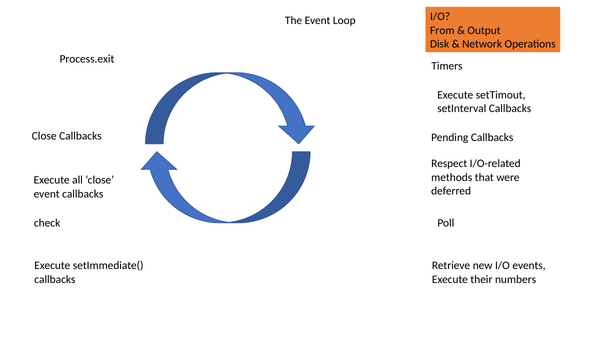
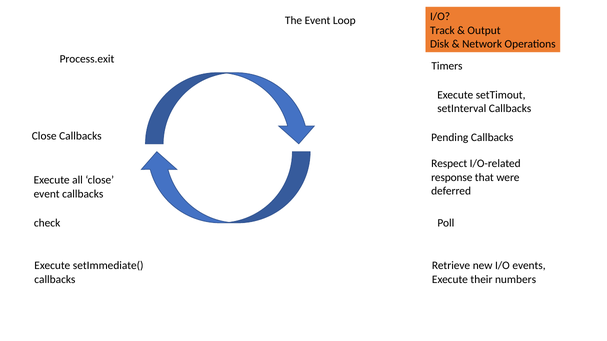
From: From -> Track (442, 30)
methods: methods -> response (452, 178)
